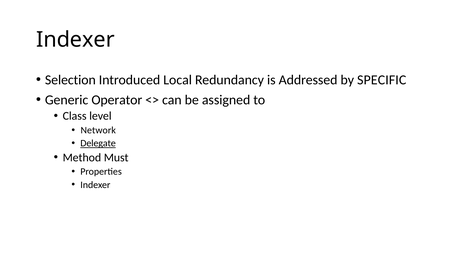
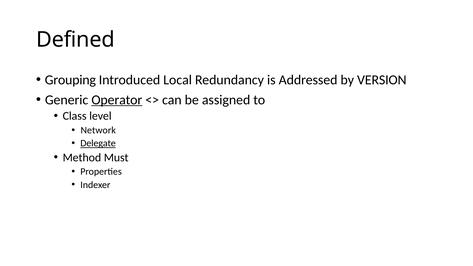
Indexer: Indexer -> Defined (75, 40)
Selection: Selection -> Grouping (70, 80)
SPECIFIC: SPECIFIC -> VERSION (382, 80)
Operator underline: none -> present (117, 100)
